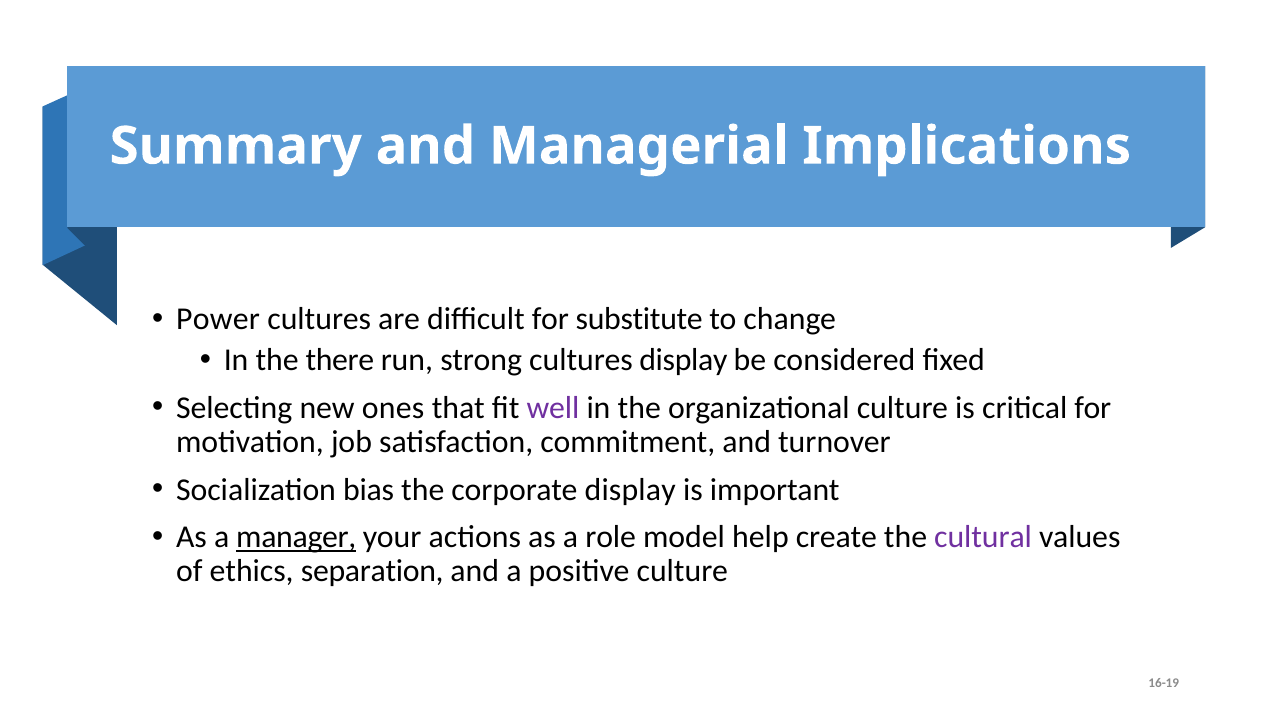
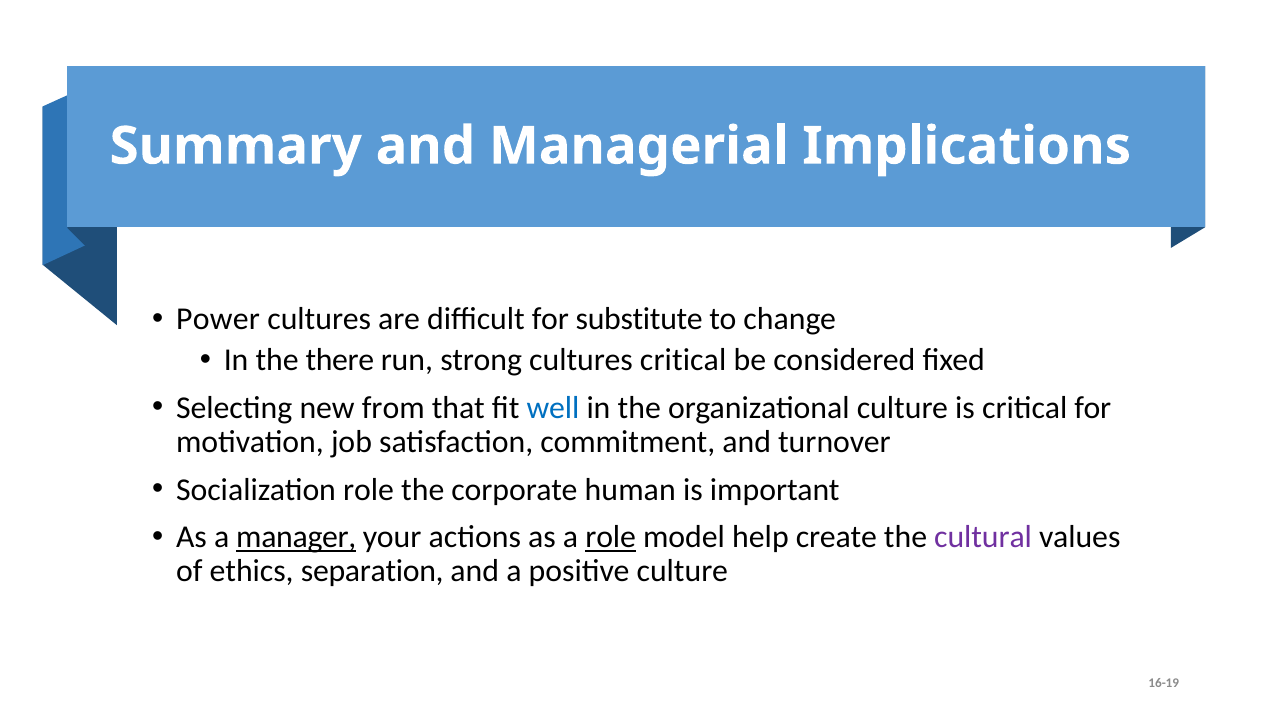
cultures display: display -> critical (683, 360)
ones: ones -> from (393, 408)
well colour: purple -> blue (553, 408)
Socialization bias: bias -> role (369, 490)
corporate display: display -> human (630, 490)
role underline: none -> present (611, 538)
